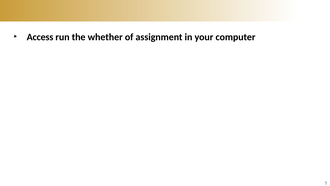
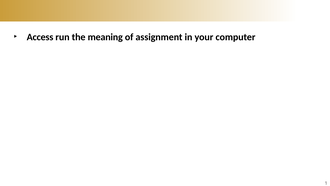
whether: whether -> meaning (105, 37)
